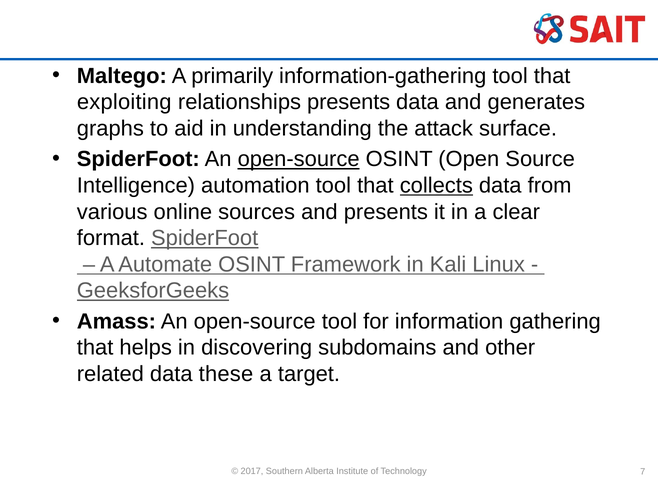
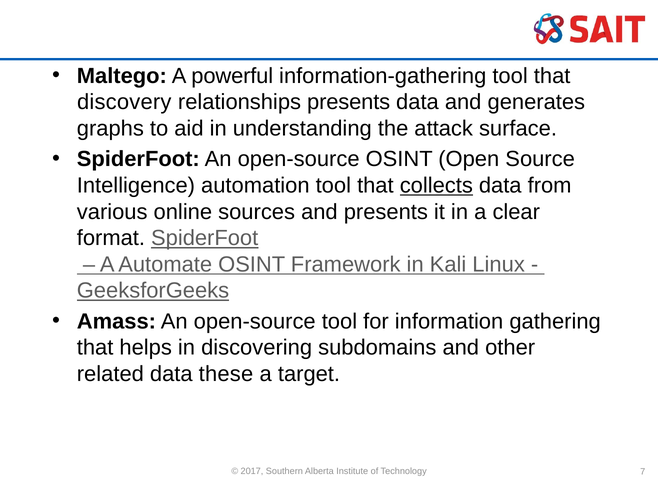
primarily: primarily -> powerful (232, 76)
exploiting: exploiting -> discovery (124, 102)
open-source underline: present -> none (299, 159)
